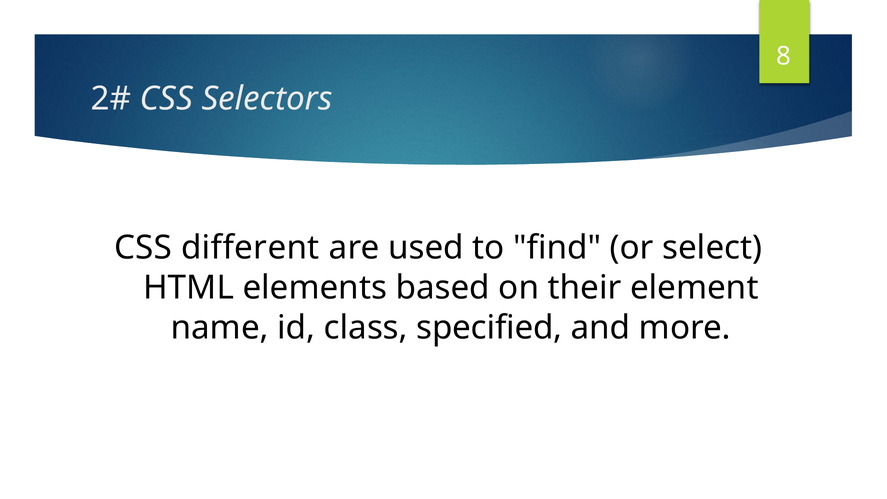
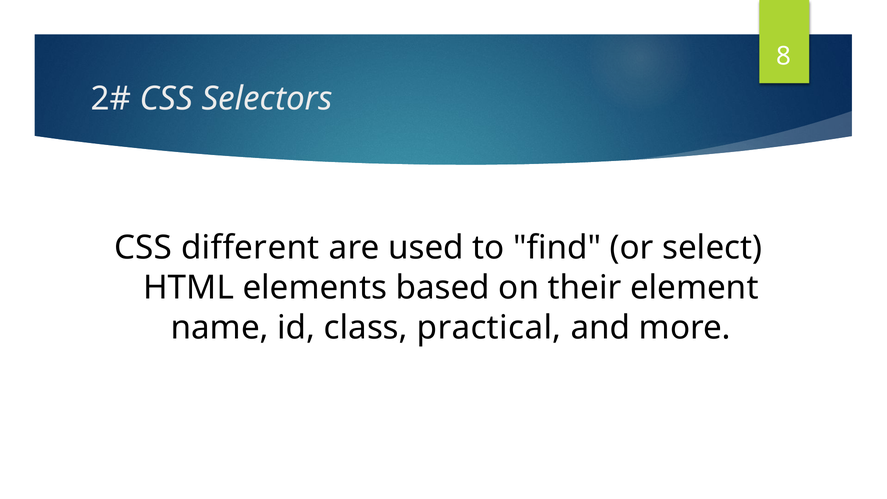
specified: specified -> practical (489, 328)
